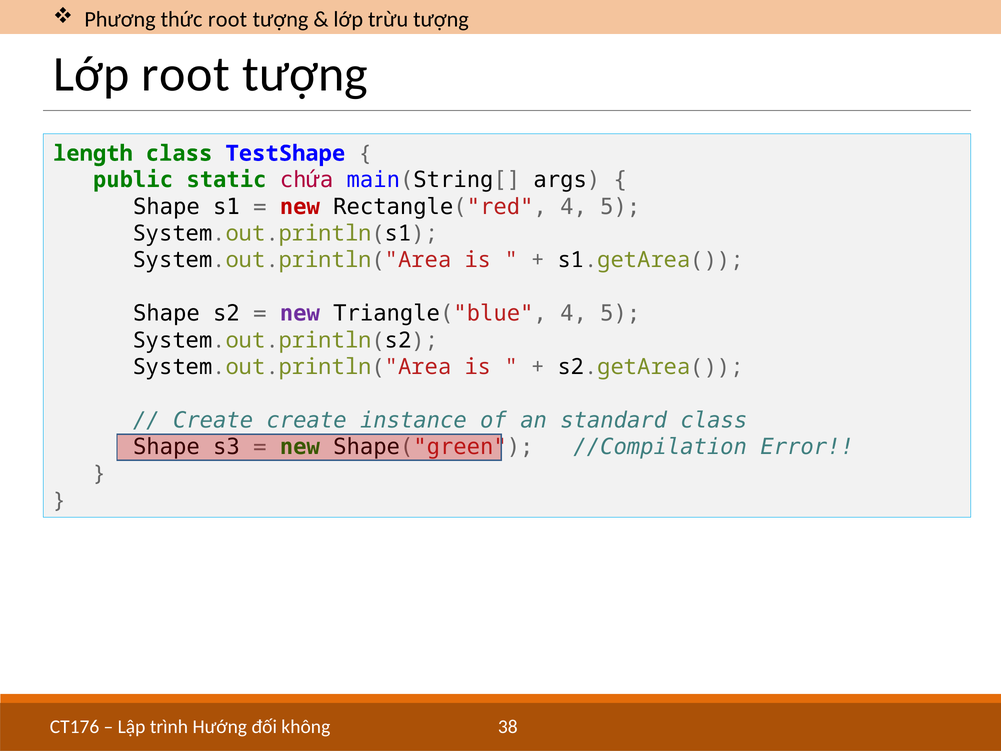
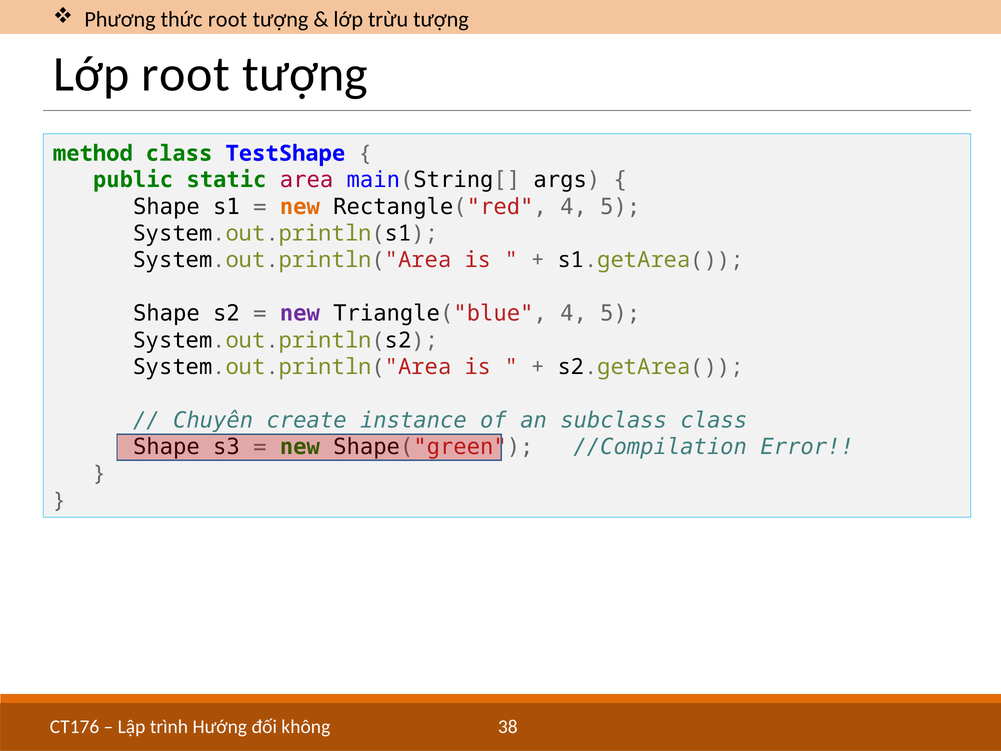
length: length -> method (93, 153)
chứa: chứa -> area (307, 180)
new colour: red -> orange (300, 207)
Create: Create -> Chuyên (213, 420)
standard: standard -> subclass (614, 420)
